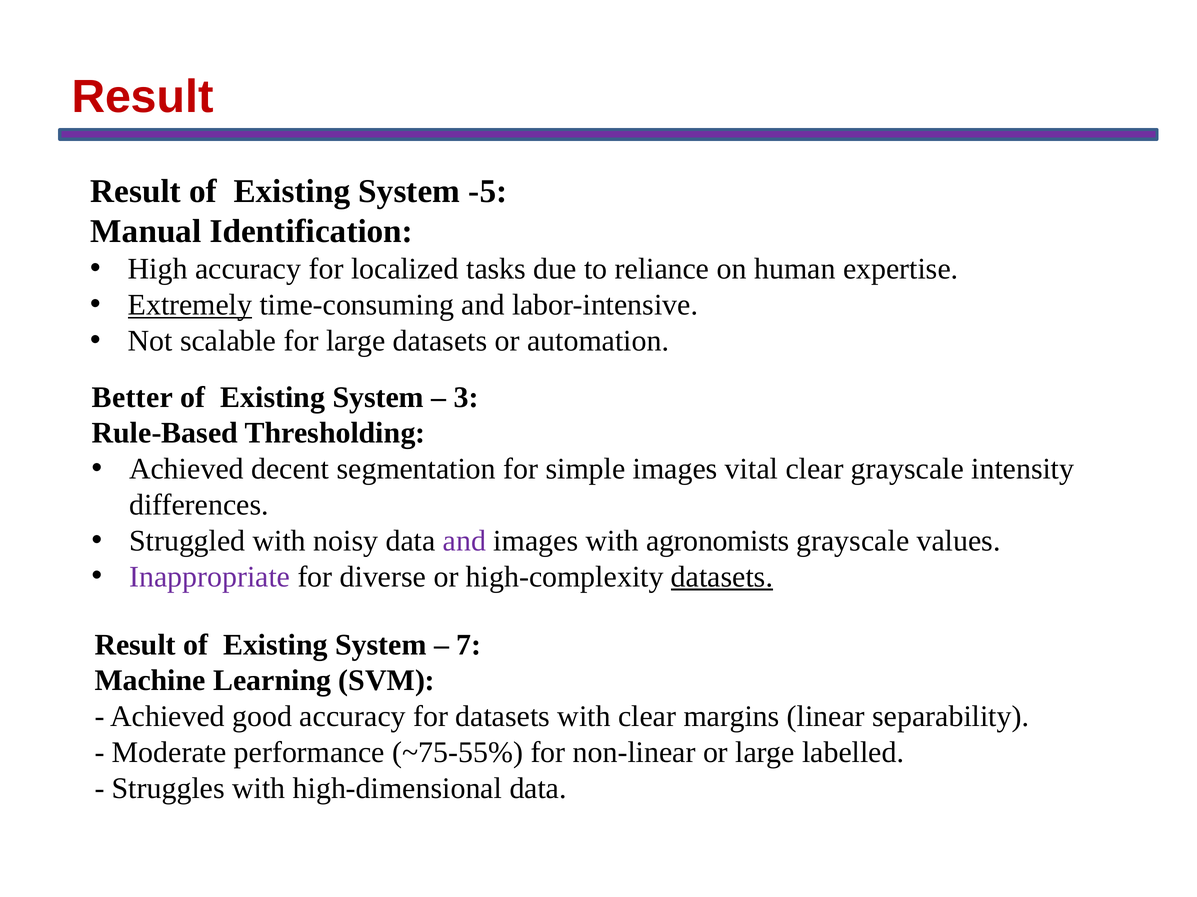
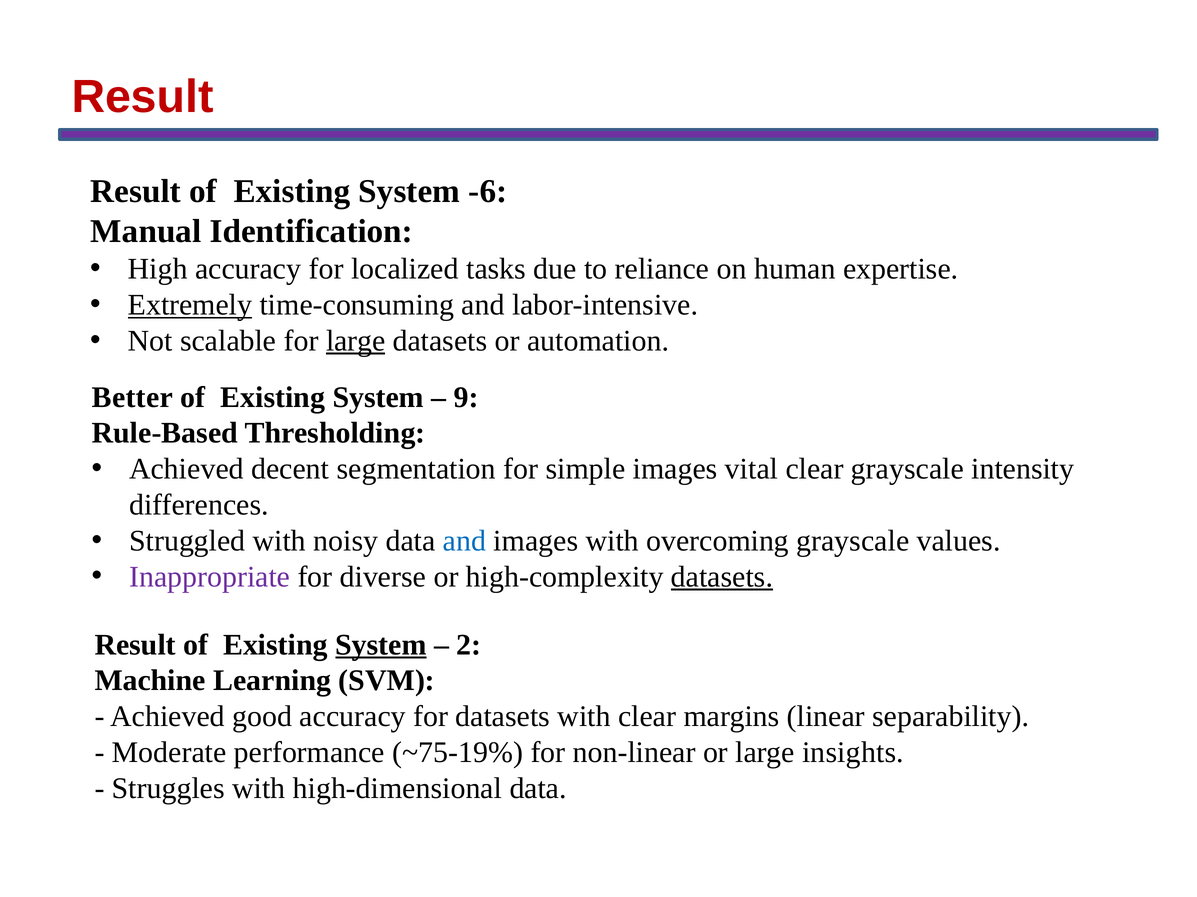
-5: -5 -> -6 (488, 192)
large underline: none -> present (356, 341)
3: 3 -> 9 (466, 398)
and colour: purple -> blue (464, 541)
agronomists: agronomists -> overcoming (718, 541)
System underline: none -> present (381, 645)
7: 7 -> 2 (469, 645)
~75-55%: ~75-55% -> ~75-19% (458, 753)
labelled: labelled -> insights (853, 753)
